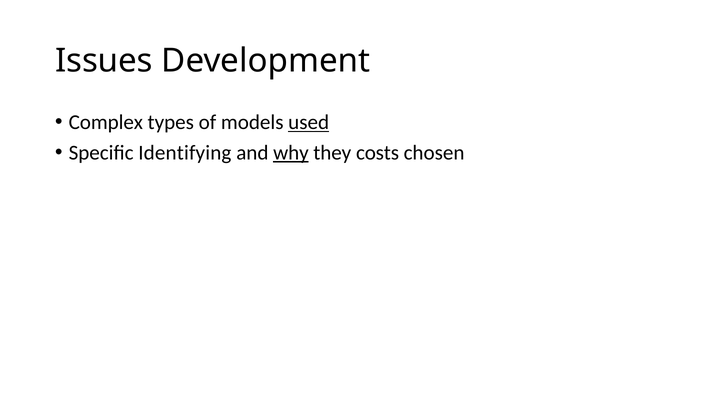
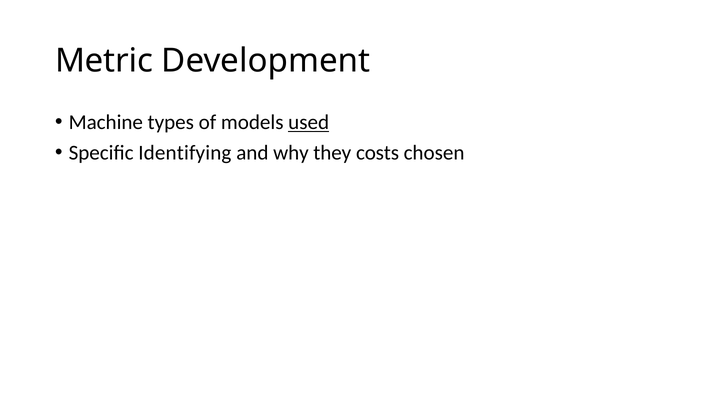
Issues: Issues -> Metric (104, 61)
Complex: Complex -> Machine (106, 122)
why underline: present -> none (291, 153)
